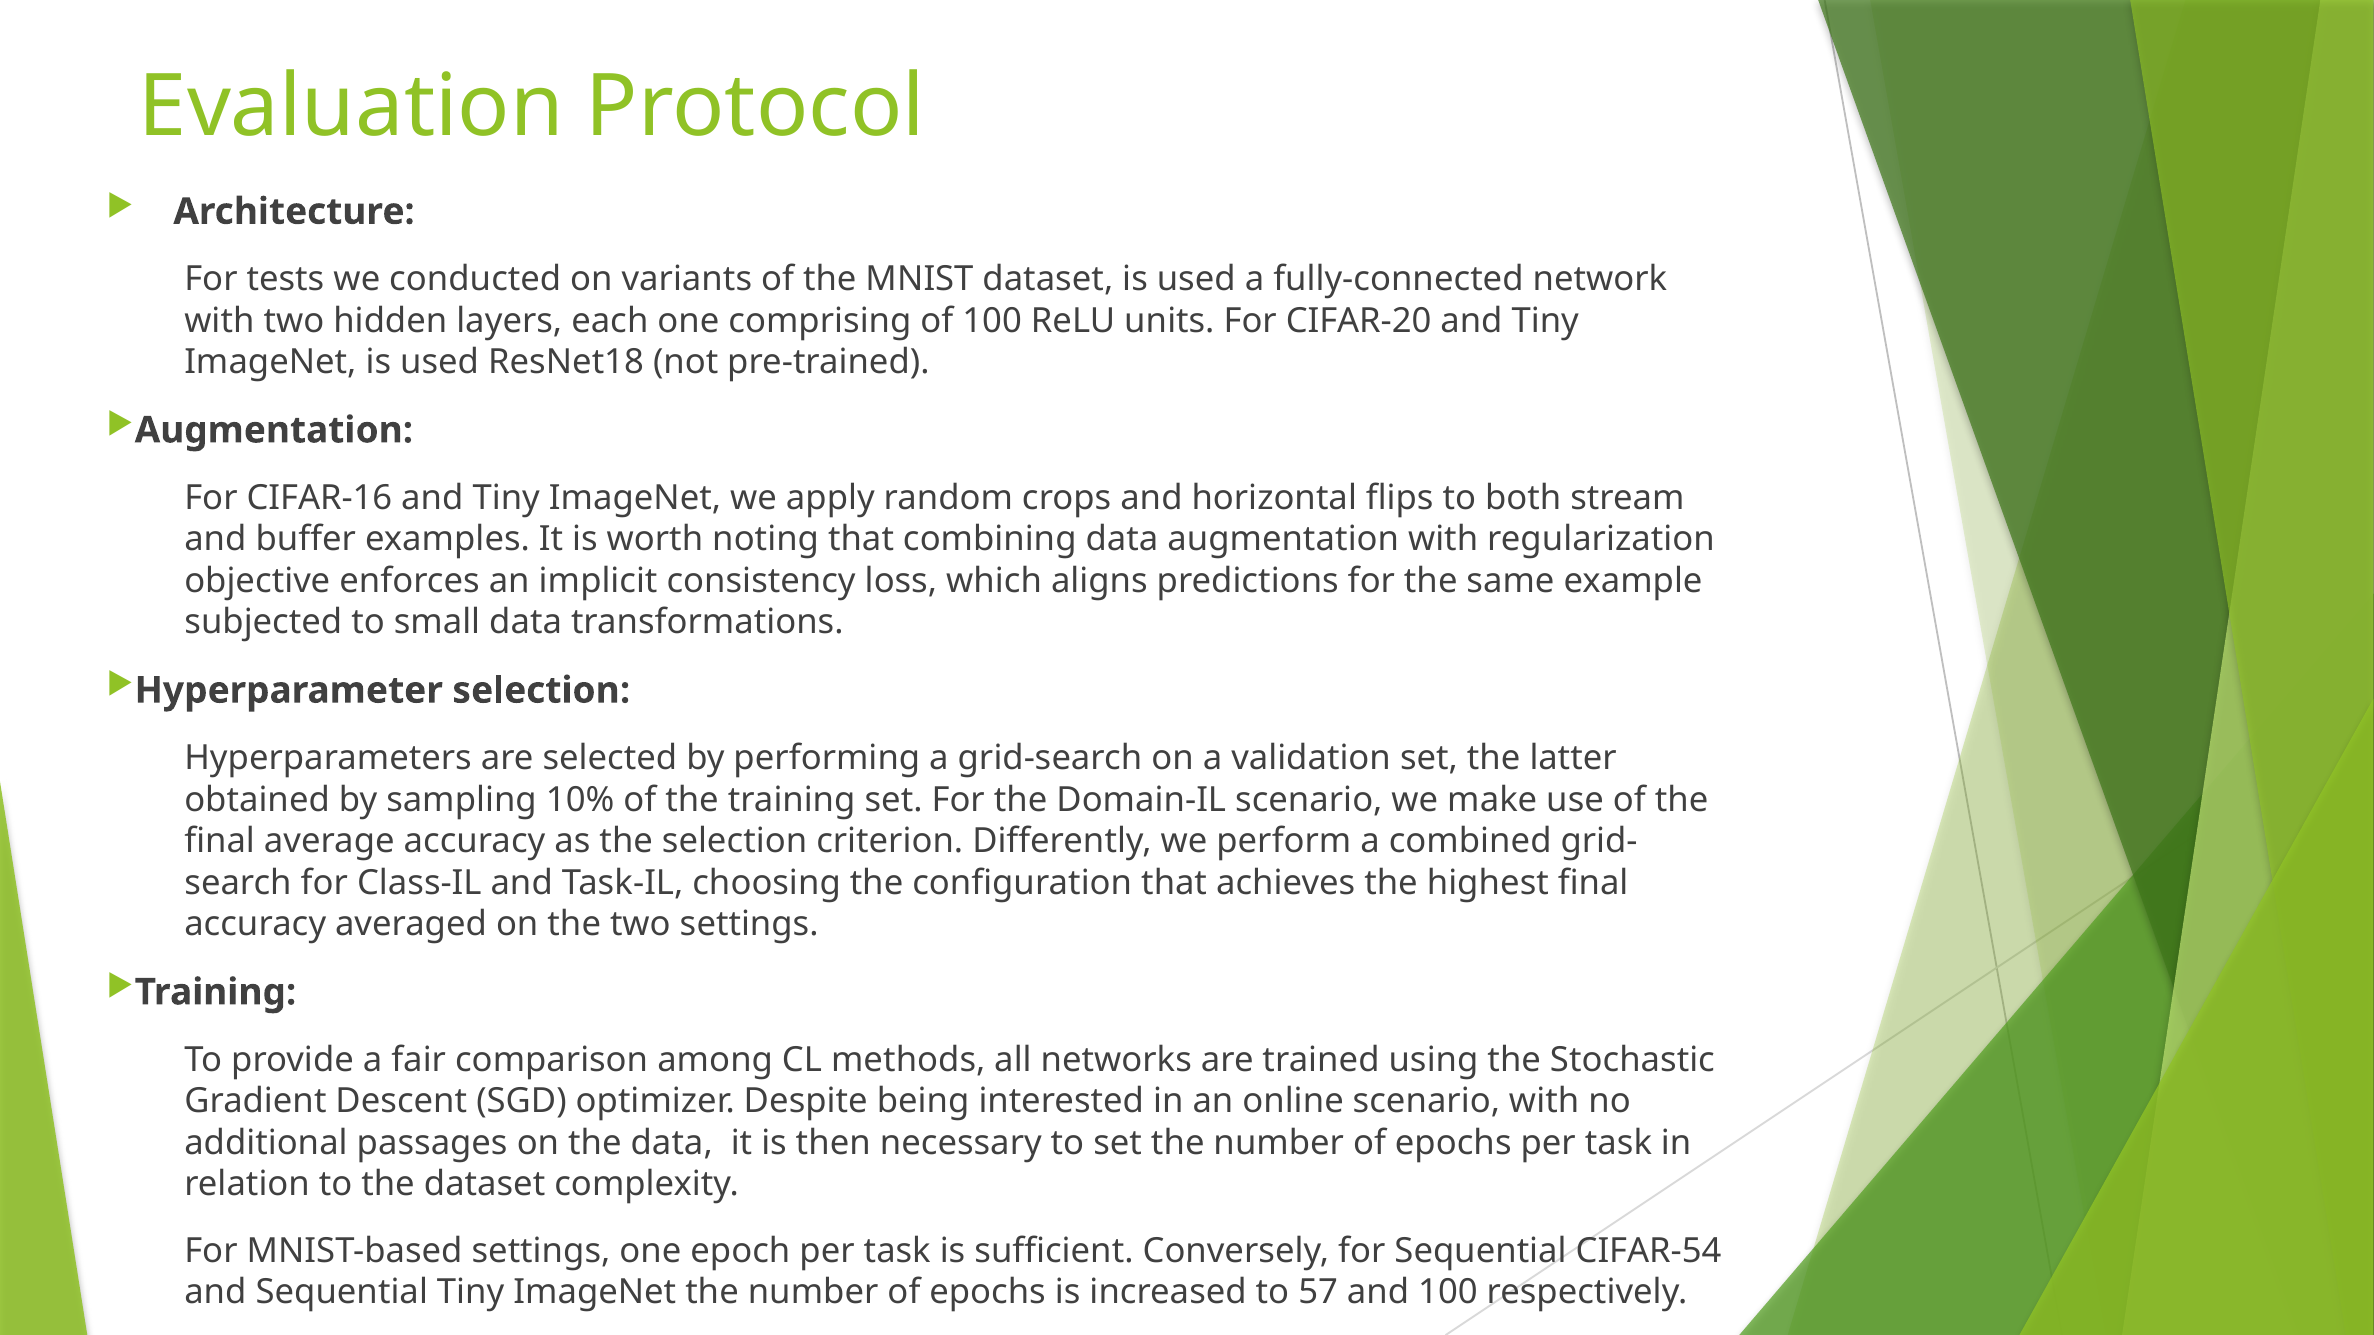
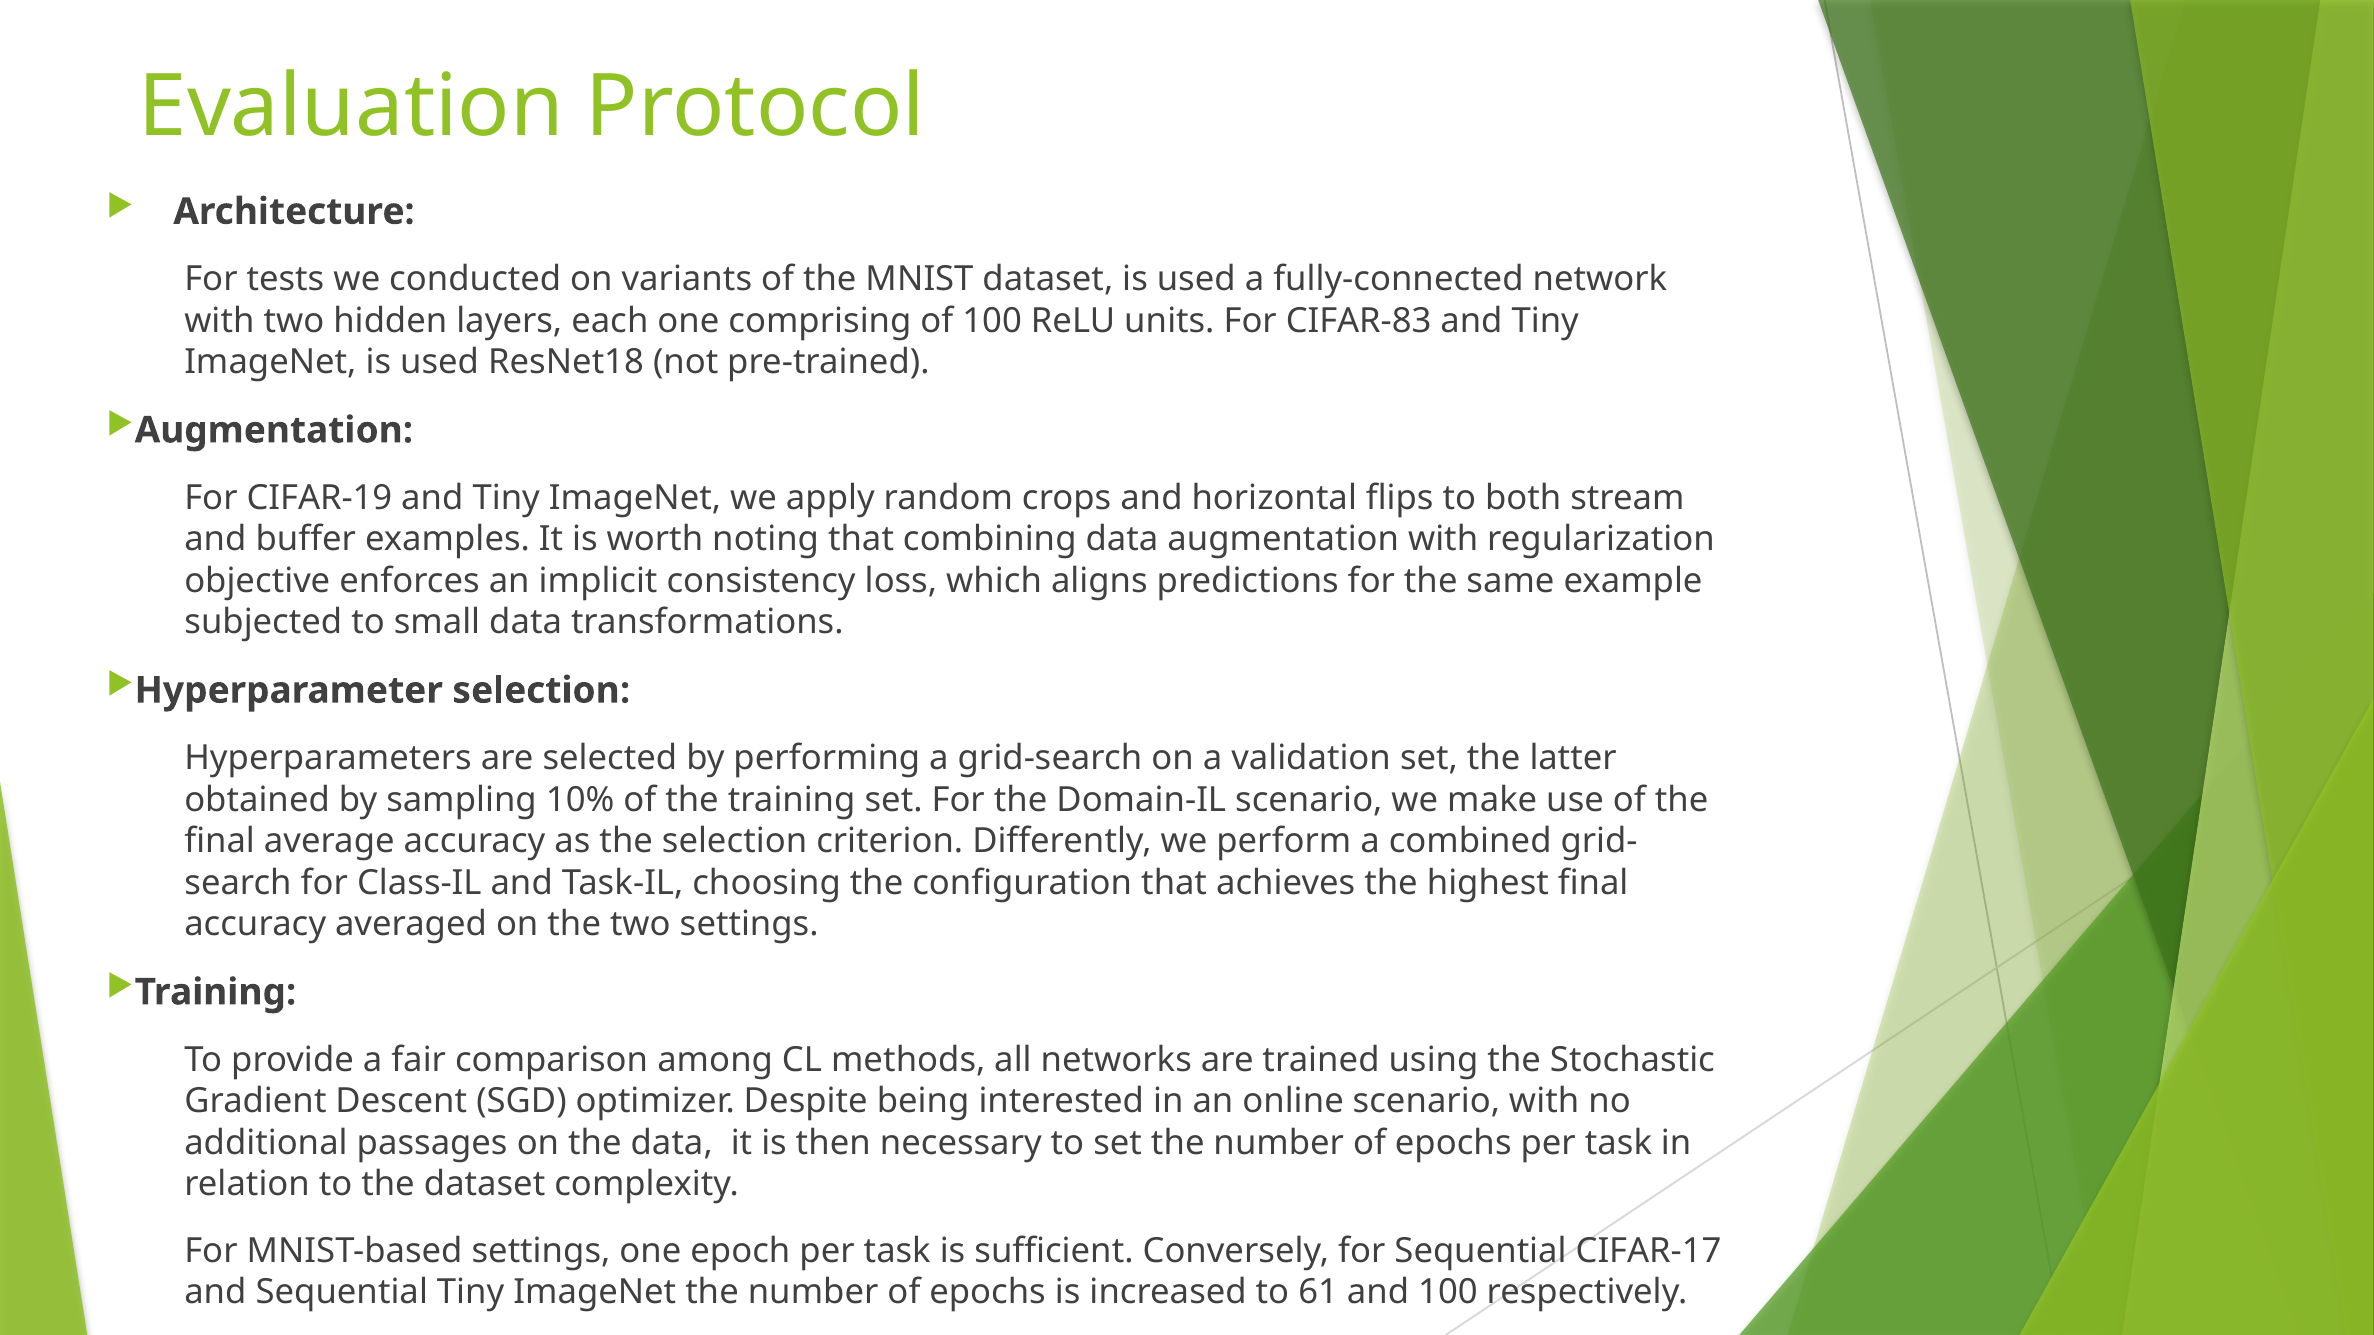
CIFAR-20: CIFAR-20 -> CIFAR-83 (1359, 321)
CIFAR-16: CIFAR-16 -> CIFAR-19 (319, 498)
CIFAR-54: CIFAR-54 -> CIFAR-17 (1649, 1251)
57: 57 -> 61 (1318, 1293)
